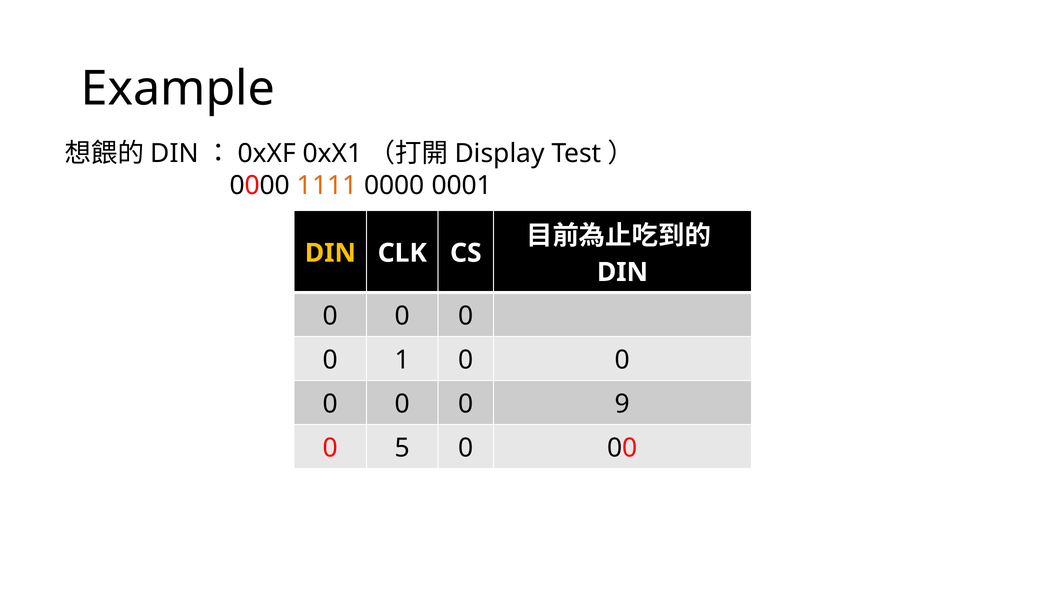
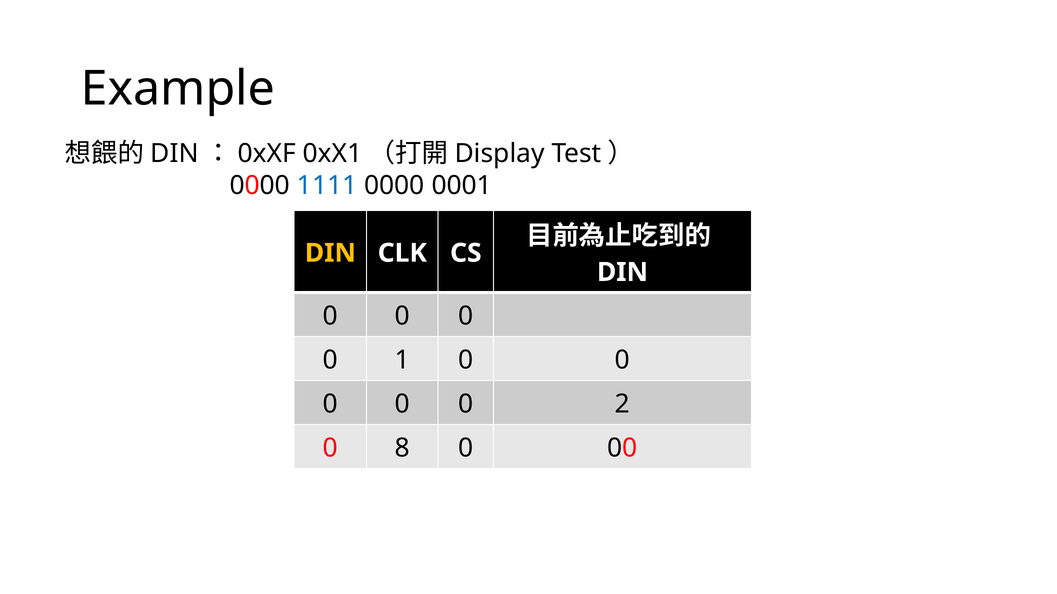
1111 colour: orange -> blue (327, 186)
9: 9 -> 2 (622, 405)
5: 5 -> 8 (402, 449)
